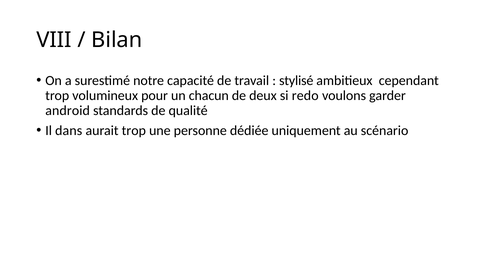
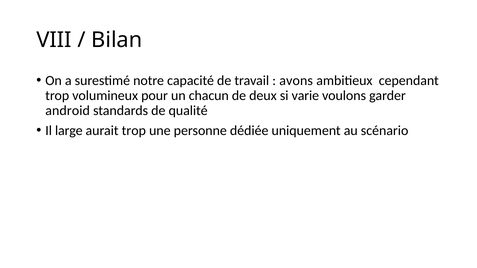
stylisé: stylisé -> avons (296, 81)
redo: redo -> varie (305, 96)
dans: dans -> large (69, 131)
